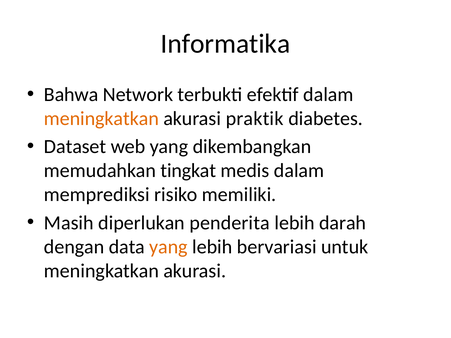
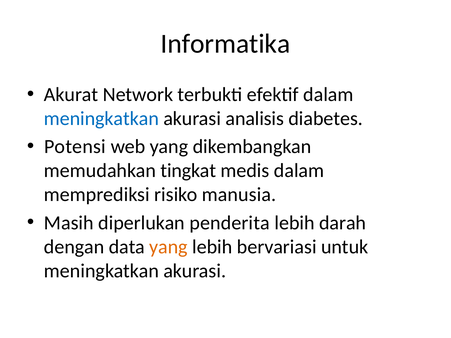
Bahwa: Bahwa -> Akurat (71, 95)
meningkatkan colour: orange -> blue (101, 119)
praktik: praktik -> analisis (255, 119)
Dataset: Dataset -> Potensi (75, 147)
memiliki: memiliki -> manusia (239, 195)
